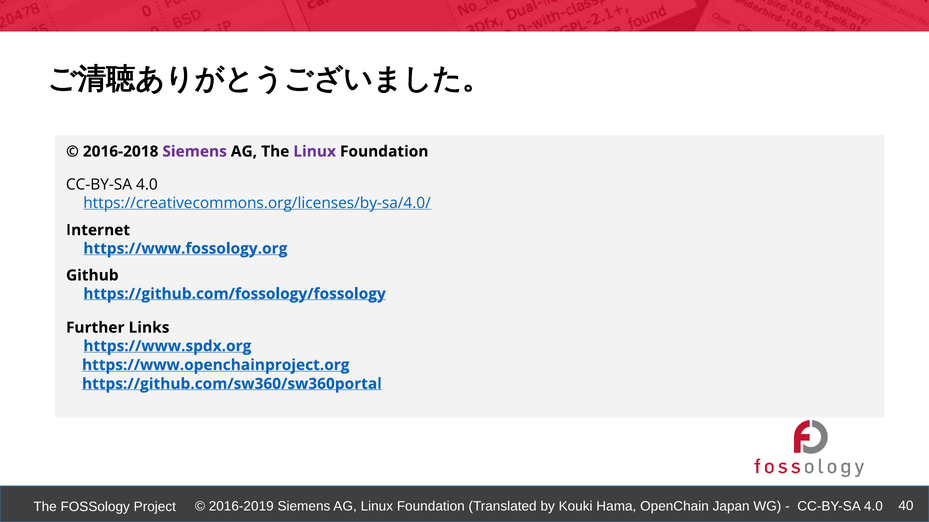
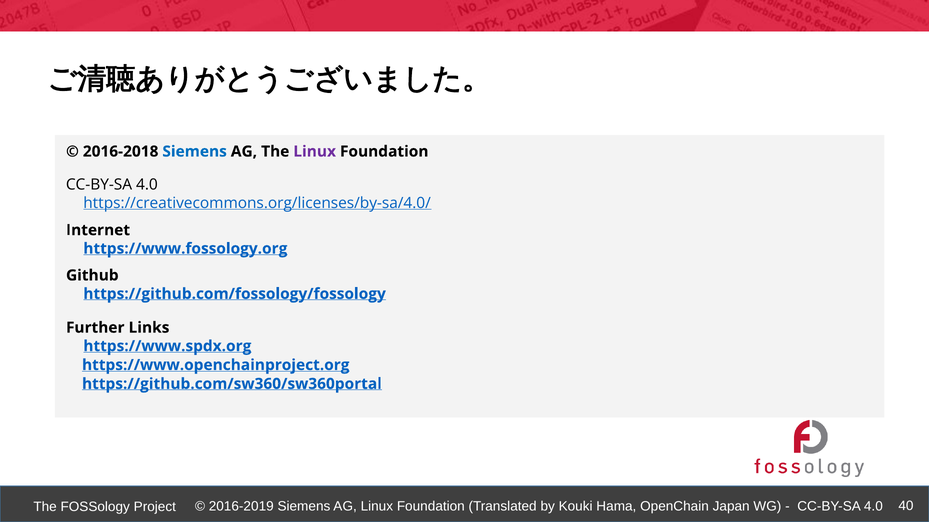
Siemens colour: purple -> blue (195, 152)
